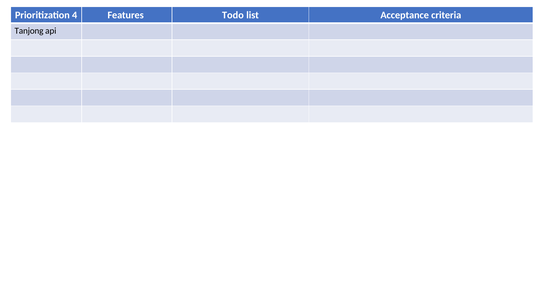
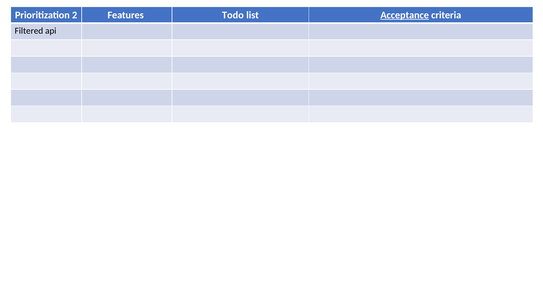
4: 4 -> 2 (75, 15)
Acceptance underline: none -> present (405, 15)
Tanjong: Tanjong -> Filtered (29, 31)
